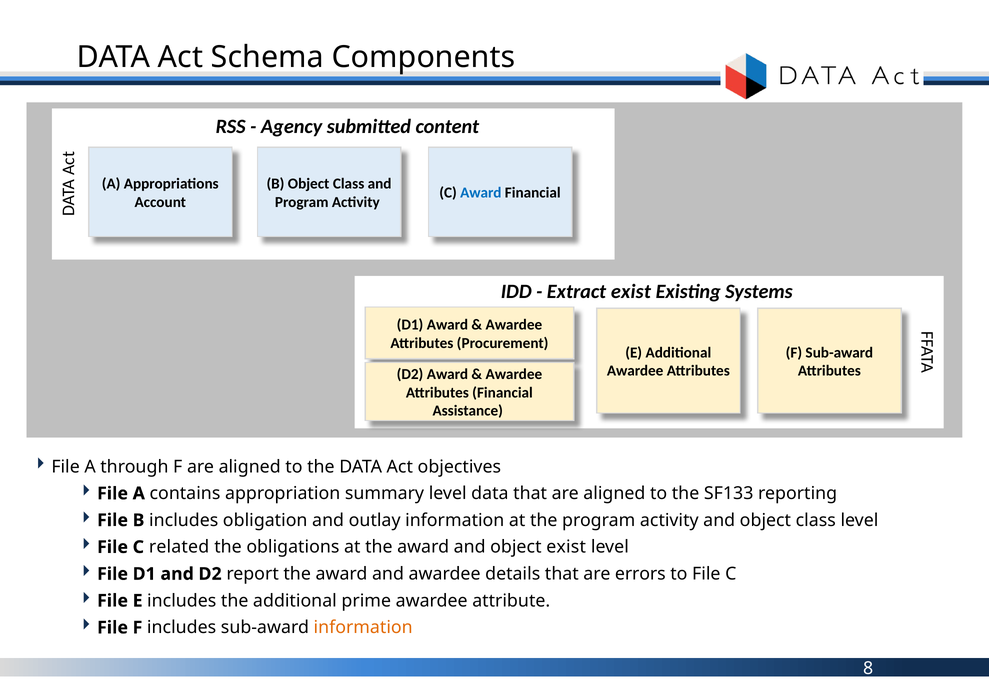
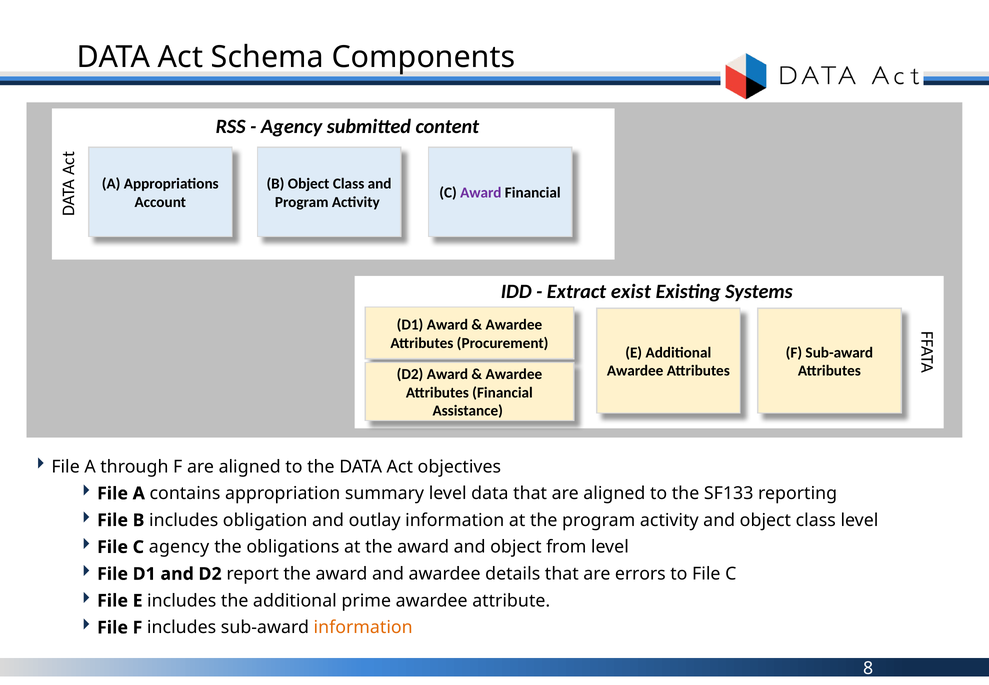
Award colour: blue -> purple (481, 193)
C related: related -> agency (179, 547)
object exist: exist -> from (566, 547)
